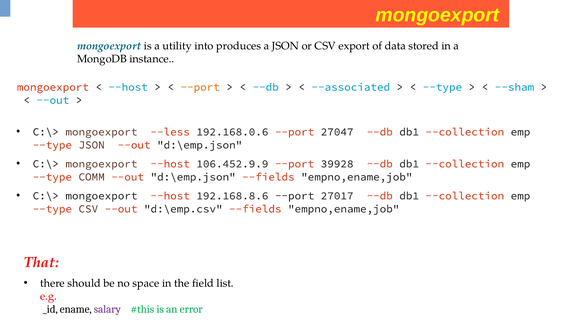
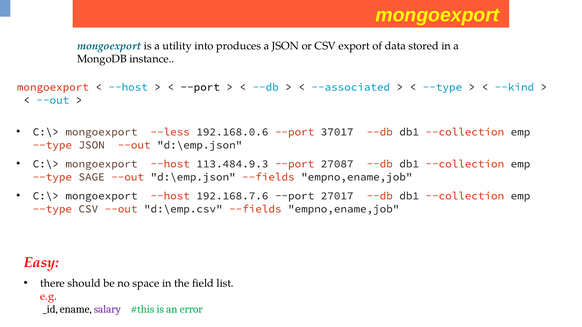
--port colour: orange -> black (200, 87)
--sham: --sham -> --kind (514, 87)
27047: 27047 -> 37017 (337, 132)
106.452.9.9: 106.452.9.9 -> 113.484.9.3 (232, 164)
39928: 39928 -> 27087 (337, 164)
COMM: COMM -> SAGE (92, 177)
192.168.8.6: 192.168.8.6 -> 192.168.7.6 (232, 196)
That: That -> Easy (41, 263)
